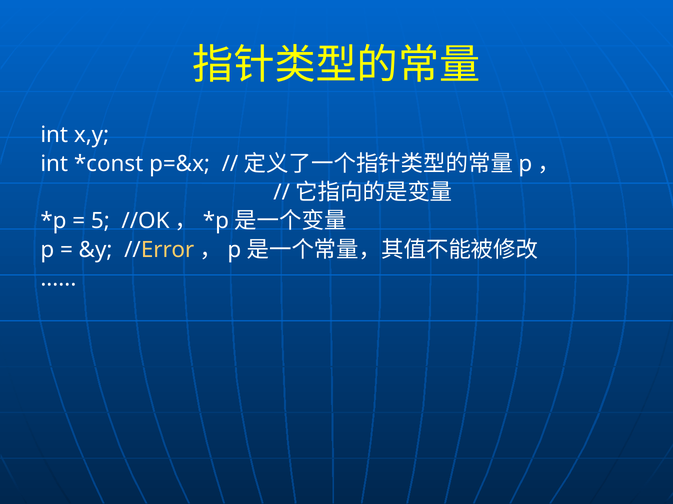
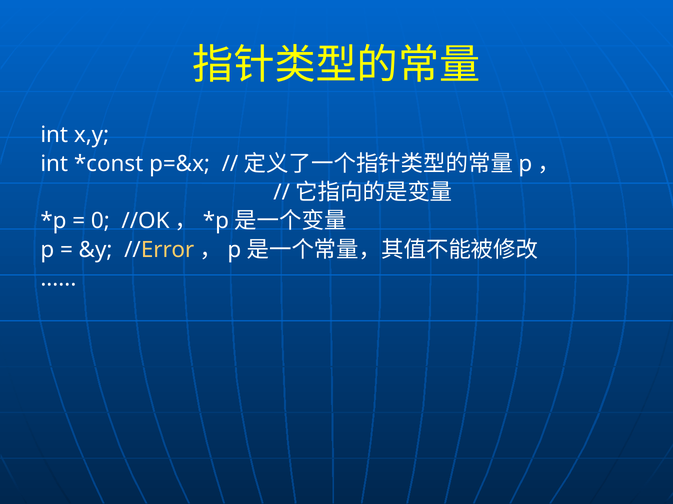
5: 5 -> 0 (100, 221)
